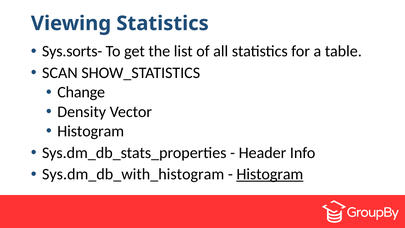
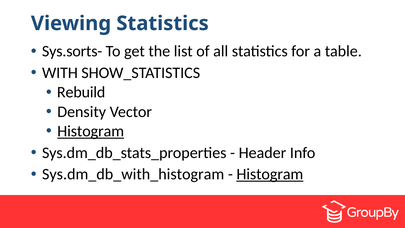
SCAN: SCAN -> WITH (60, 73)
Change: Change -> Rebuild (81, 92)
Histogram underline: none -> present (91, 131)
